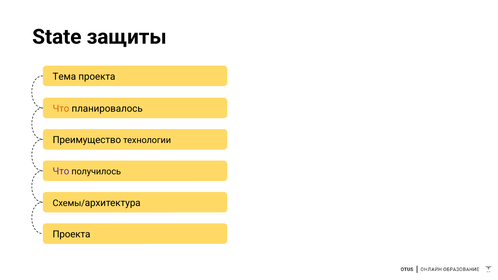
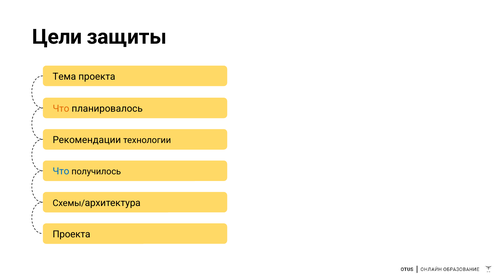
State: State -> Цели (57, 37)
Преимущество: Преимущество -> Рекомендации (87, 140)
Что colour: purple -> blue (61, 172)
